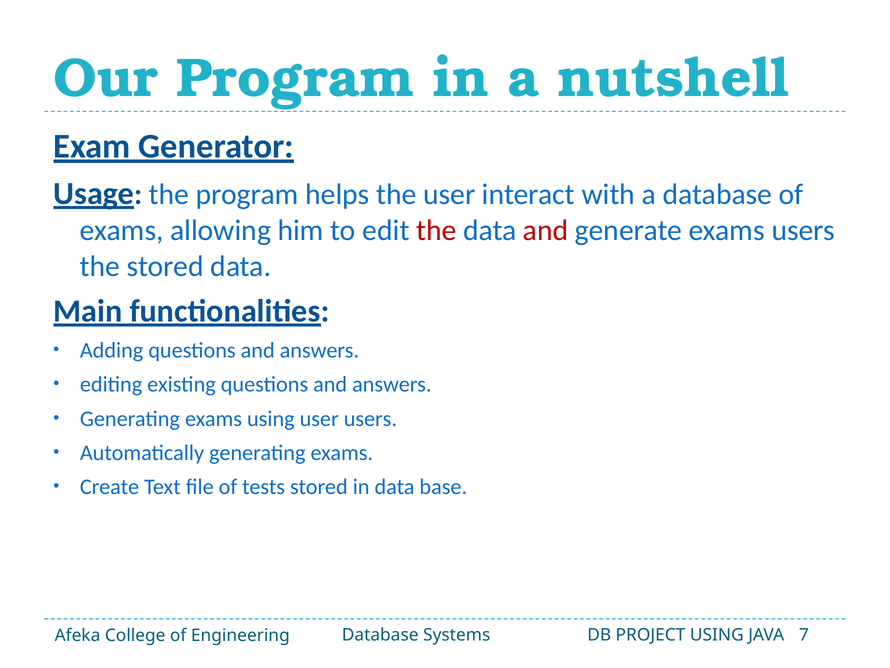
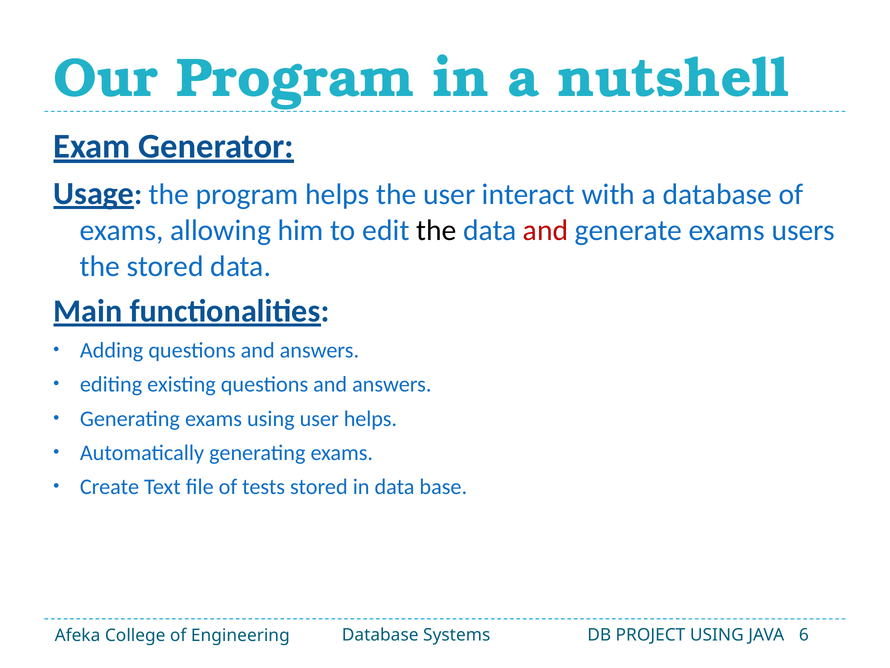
the colour: red -> black (436, 230)
user users: users -> helps (370, 418)
7: 7 -> 6 (804, 635)
